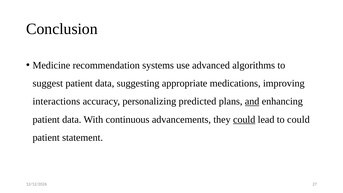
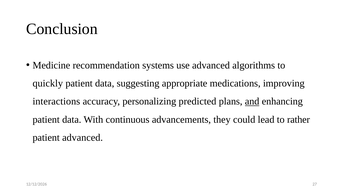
suggest: suggest -> quickly (48, 83)
could underline: present -> none (244, 119)
to could: could -> rather (299, 119)
patient statement: statement -> advanced (83, 137)
